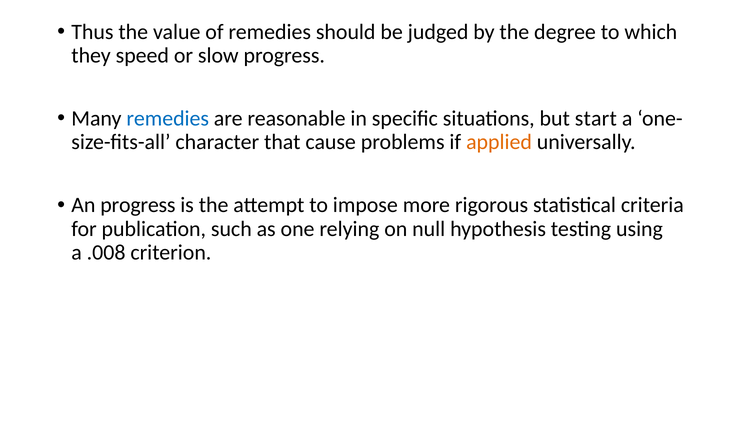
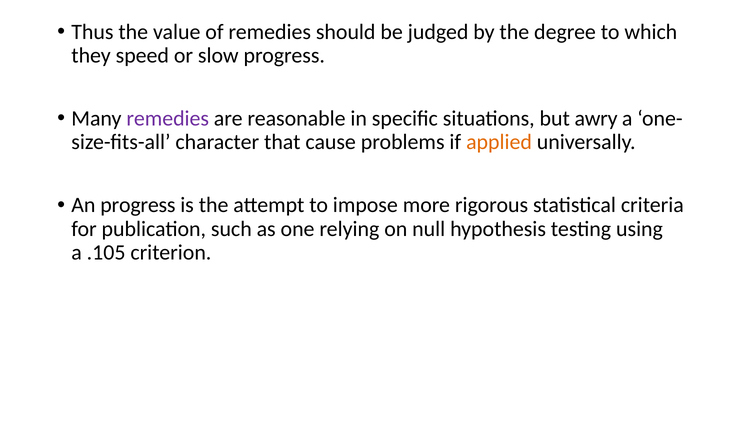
remedies colour: blue -> purple (168, 118)
start: start -> awry (596, 118)
.008: .008 -> .105 (106, 252)
